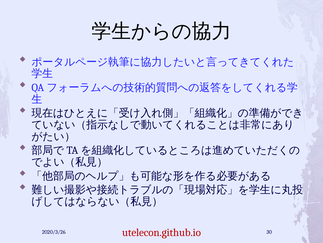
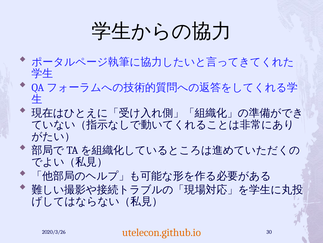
utelecon.github.io colour: red -> orange (161, 232)
